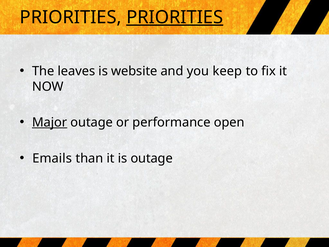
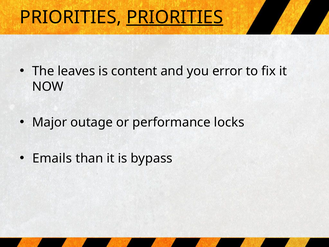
website: website -> content (134, 71)
keep: keep -> error (227, 71)
Major underline: present -> none (50, 122)
open: open -> locks (229, 122)
is outage: outage -> bypass (152, 158)
